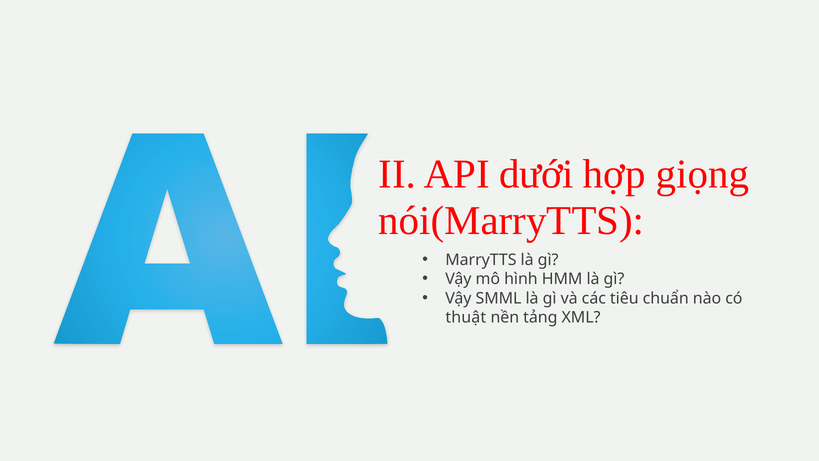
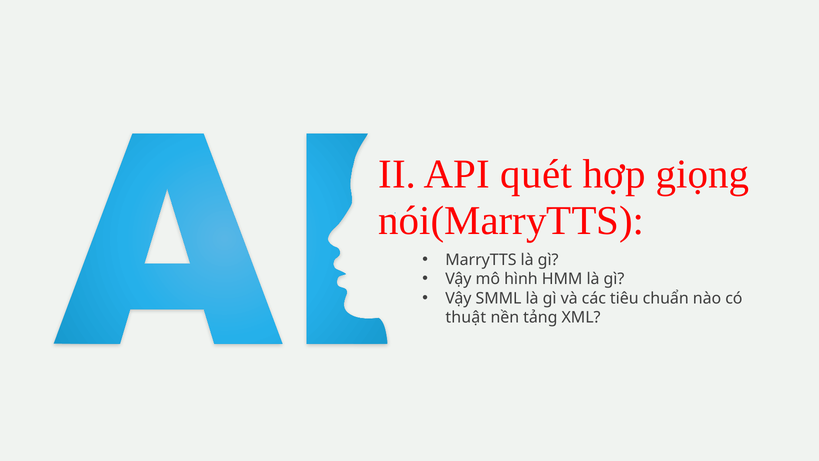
dưới: dưới -> quét (536, 174)
